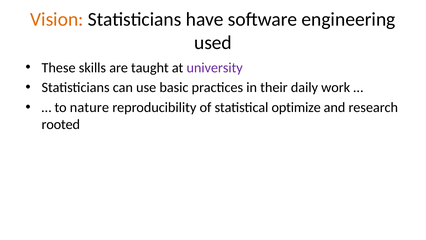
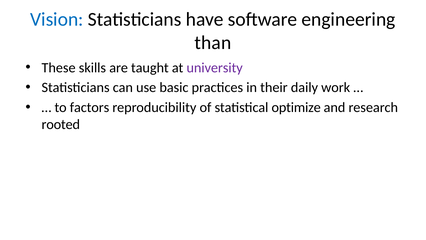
Vision colour: orange -> blue (57, 19)
used: used -> than (213, 43)
nature: nature -> factors (90, 107)
